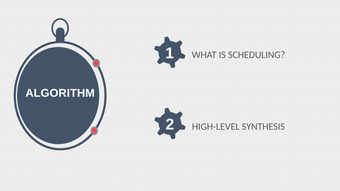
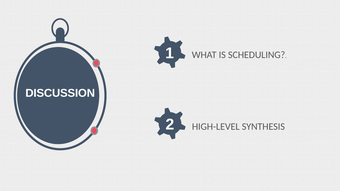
ALGORITHM: ALGORITHM -> DISCUSSION (60, 93)
